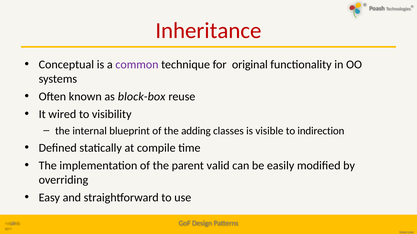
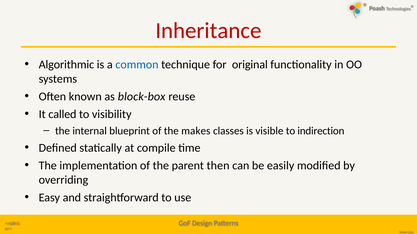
Conceptual: Conceptual -> Algorithmic (66, 65)
common colour: purple -> blue (137, 65)
wired: wired -> called (62, 114)
adding: adding -> makes (196, 131)
valid: valid -> then (218, 166)
